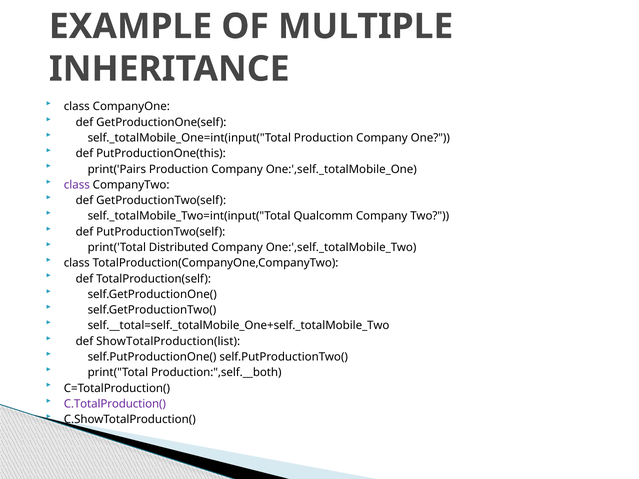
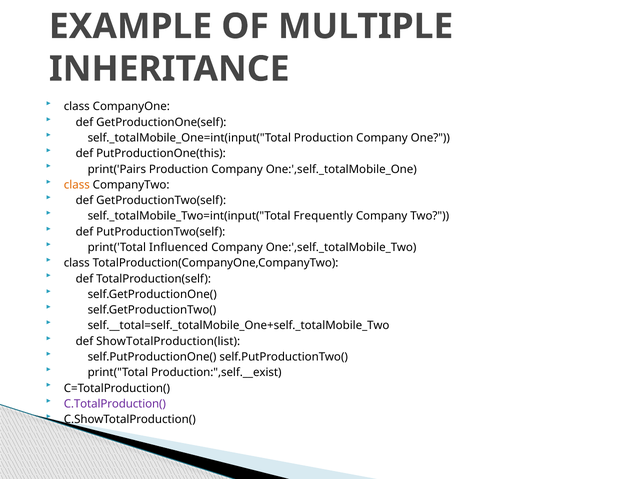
class colour: purple -> orange (77, 185)
Qualcomm: Qualcomm -> Frequently (323, 216)
Distributed: Distributed -> Influenced (179, 248)
Production:",self.__both: Production:",self.__both -> Production:",self.__exist (216, 373)
